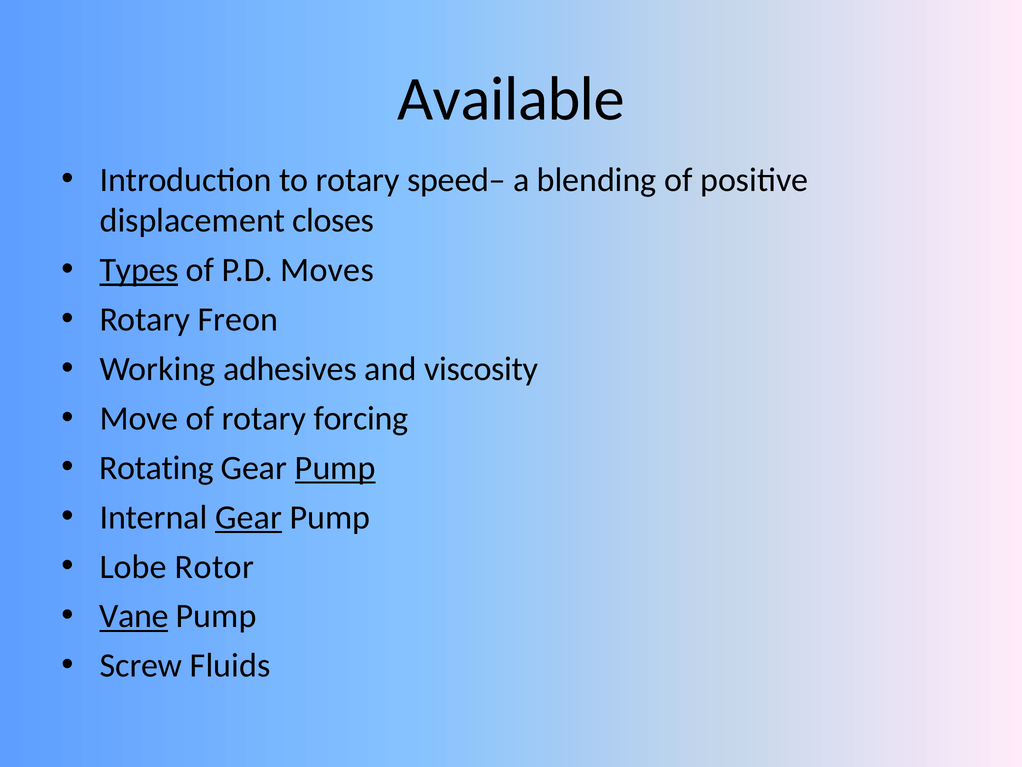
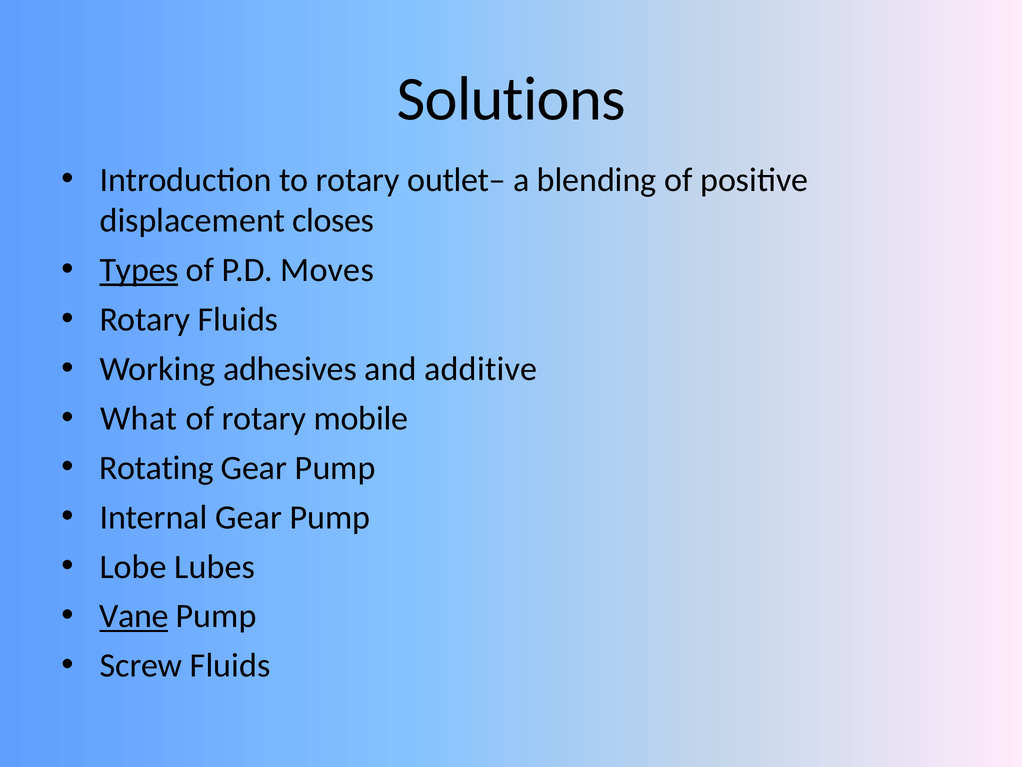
Available: Available -> Solutions (511, 99)
speed–: speed– -> outlet– (457, 180)
Rotary Freon: Freon -> Fluids (238, 319)
viscosity: viscosity -> additive (481, 369)
Move: Move -> What (139, 418)
forcing: forcing -> mobile (361, 418)
Pump underline: present -> none (335, 468)
Gear underline: present -> none (249, 517)
Rotor: Rotor -> Lubes (215, 566)
